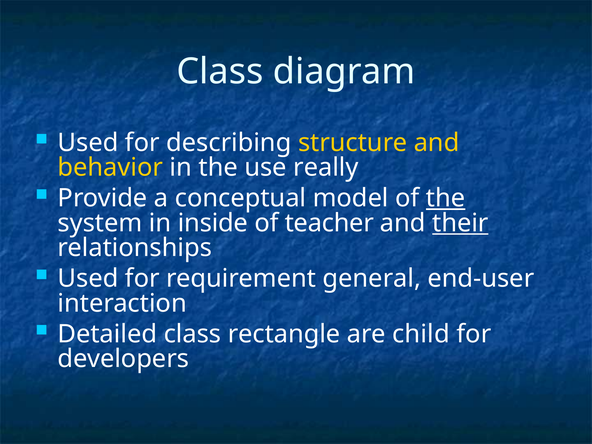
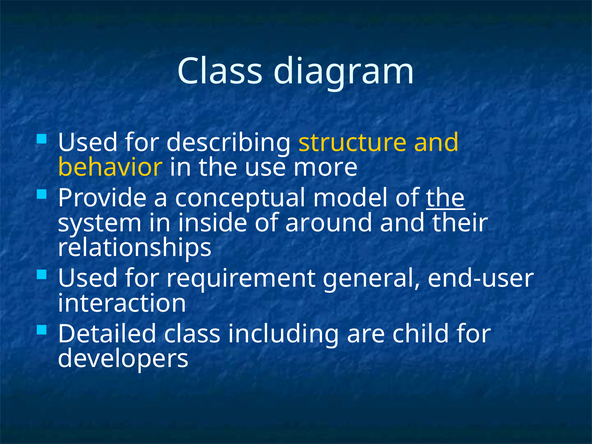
really: really -> more (326, 168)
teacher: teacher -> around (329, 223)
their underline: present -> none (460, 223)
rectangle: rectangle -> including (284, 334)
